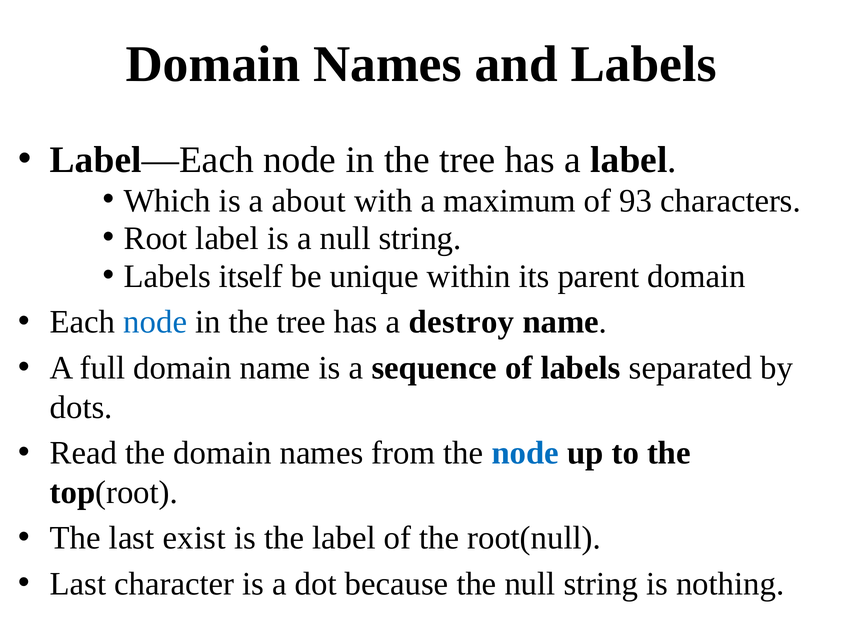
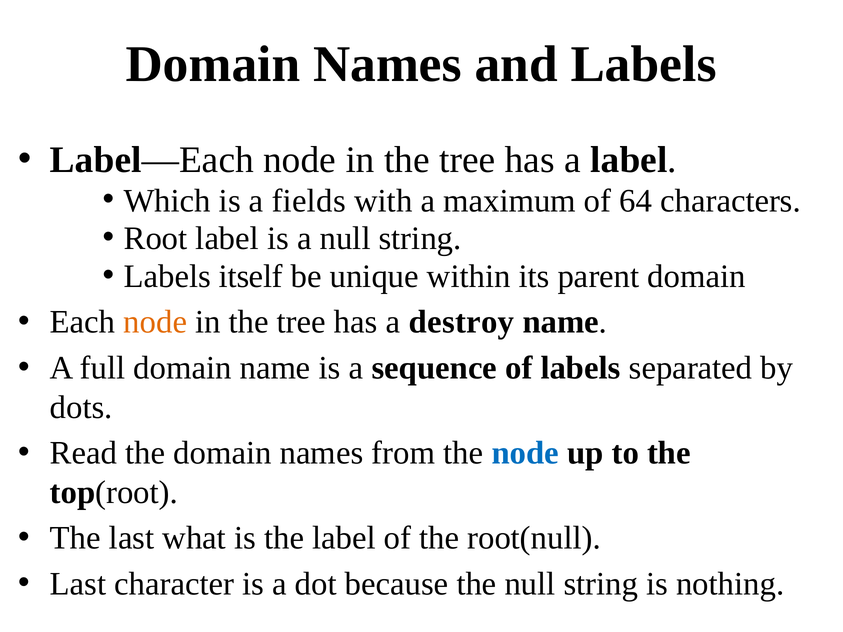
about: about -> fields (309, 201)
93: 93 -> 64 (636, 201)
node colour: blue -> orange (155, 322)
exist: exist -> what (194, 538)
